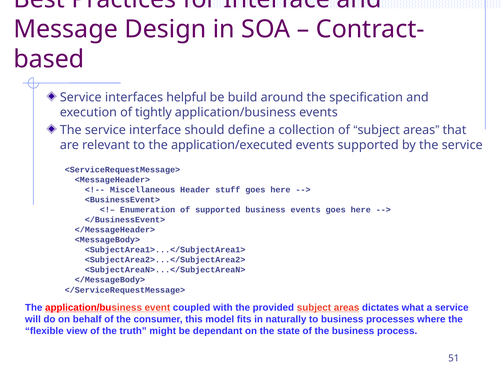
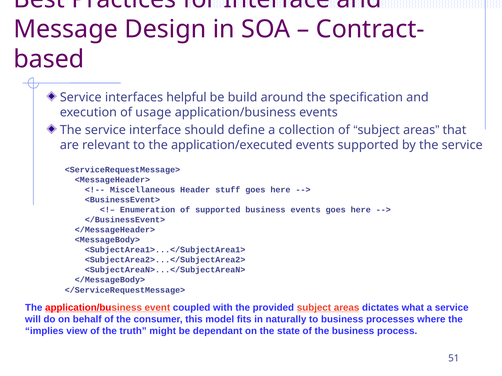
tightly: tightly -> usage (153, 113)
flexible: flexible -> implies (44, 331)
